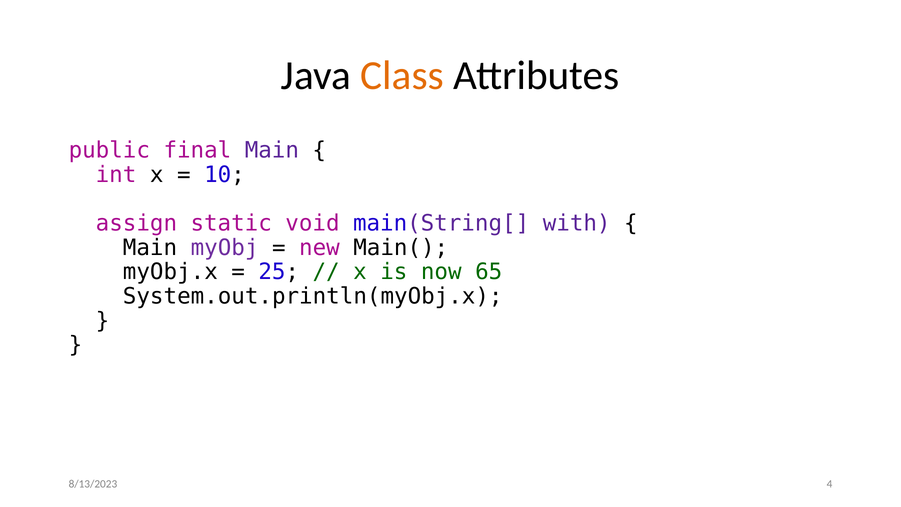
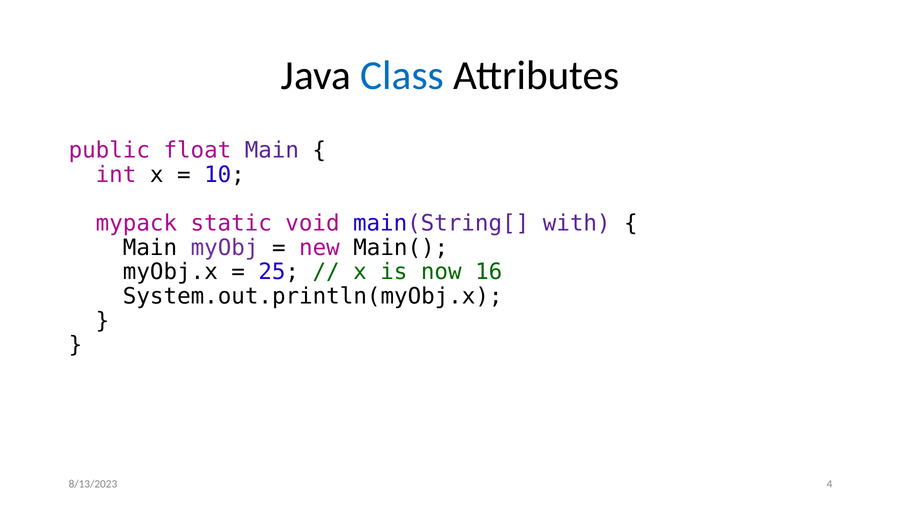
Class colour: orange -> blue (402, 76)
final: final -> float (197, 150)
assign: assign -> mypack (136, 223)
65: 65 -> 16 (489, 272)
